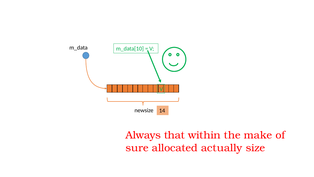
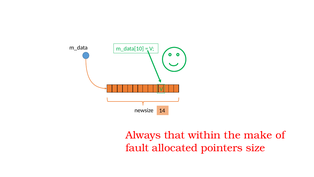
sure: sure -> fault (137, 148)
actually: actually -> pointers (222, 148)
